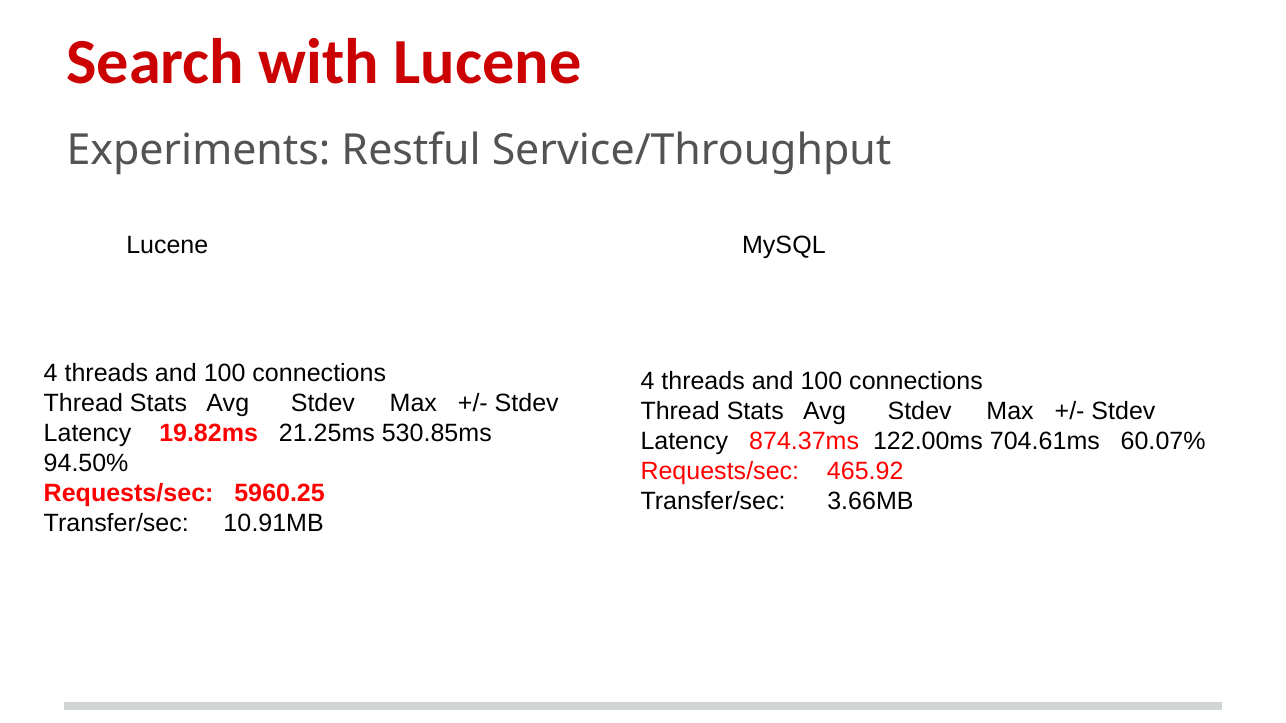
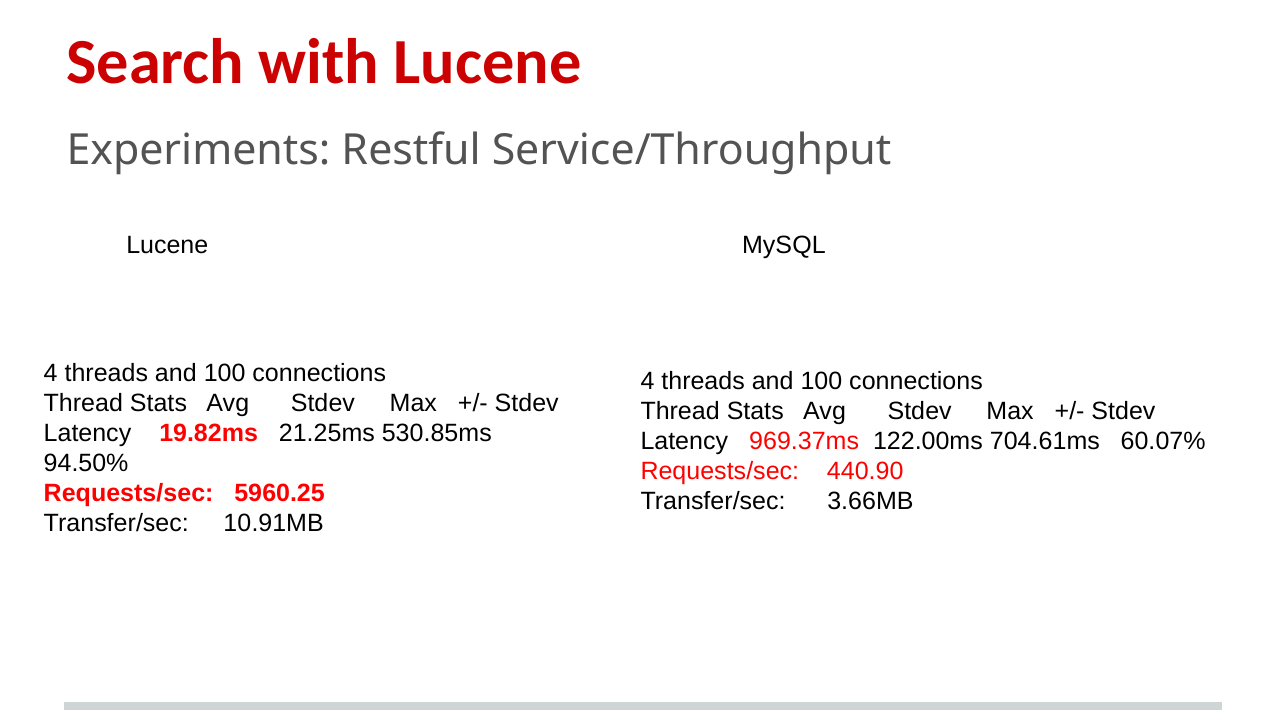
874.37ms: 874.37ms -> 969.37ms (804, 441)
465.92: 465.92 -> 440.90 (865, 471)
